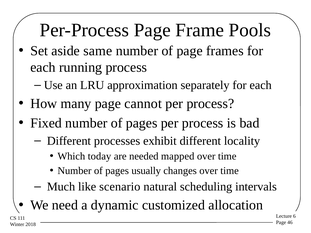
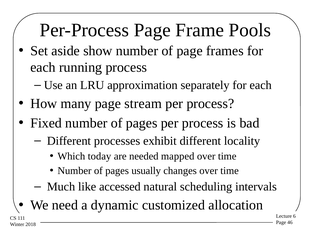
same: same -> show (98, 51)
cannot: cannot -> stream (143, 104)
scenario: scenario -> accessed (120, 187)
